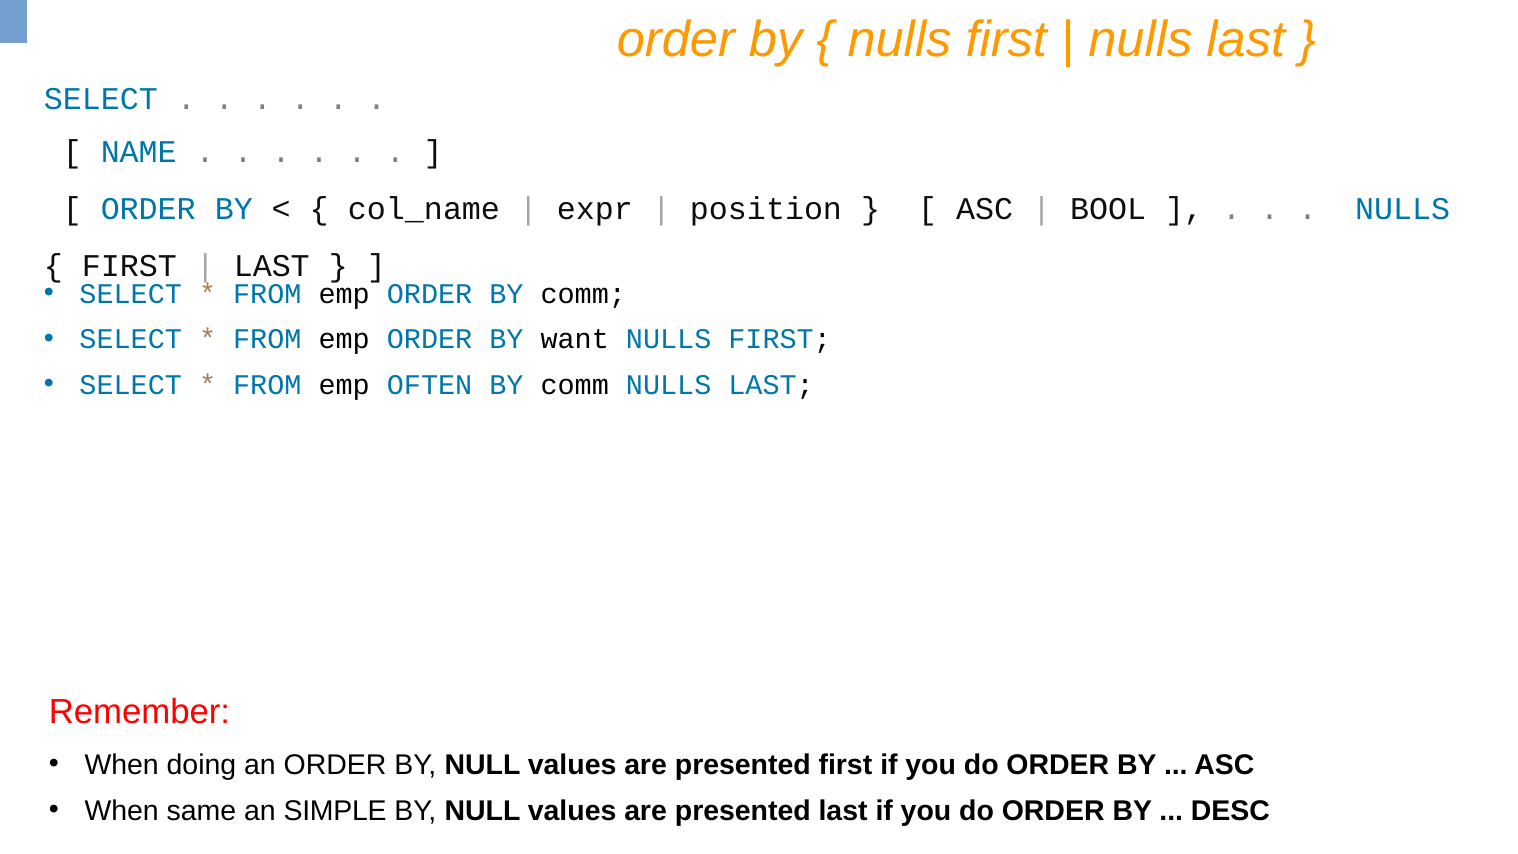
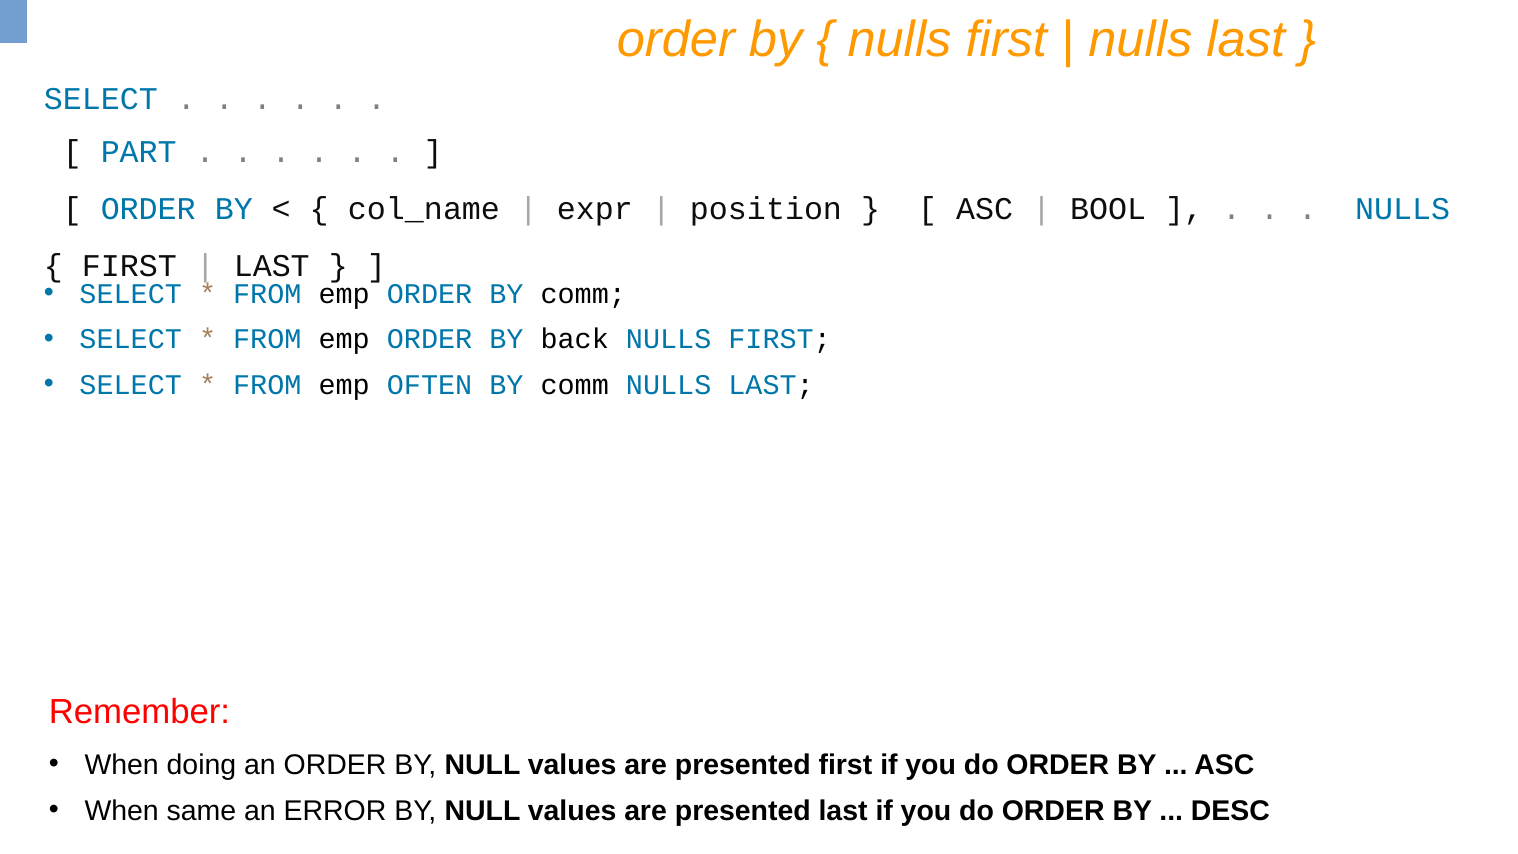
NAME: NAME -> PART (139, 152)
want: want -> back (575, 339)
SIMPLE: SIMPLE -> ERROR (335, 811)
